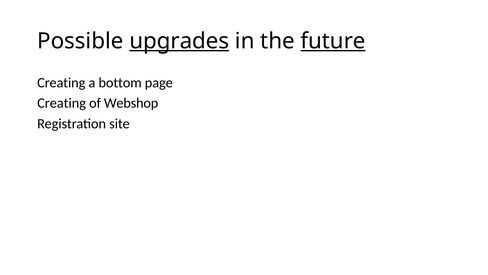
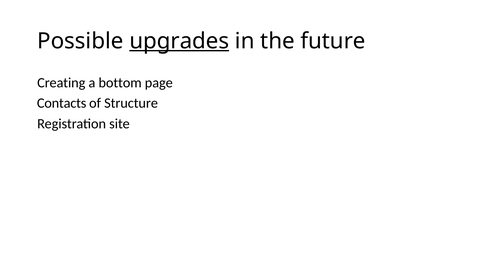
future underline: present -> none (333, 41)
Creating: Creating -> Contacts (62, 103)
Webshop: Webshop -> Structure (131, 103)
